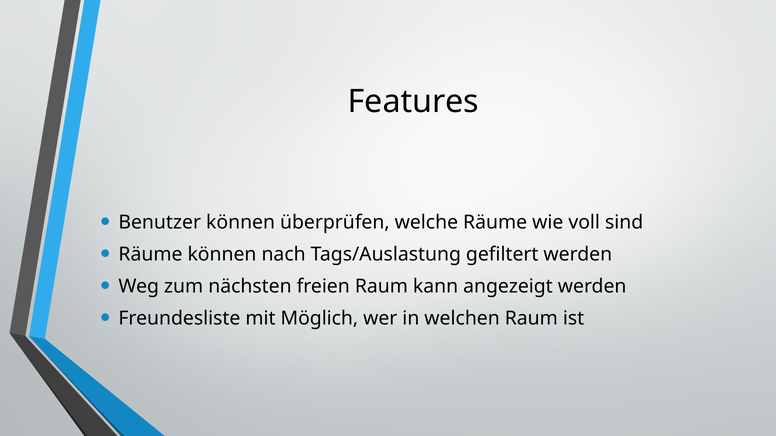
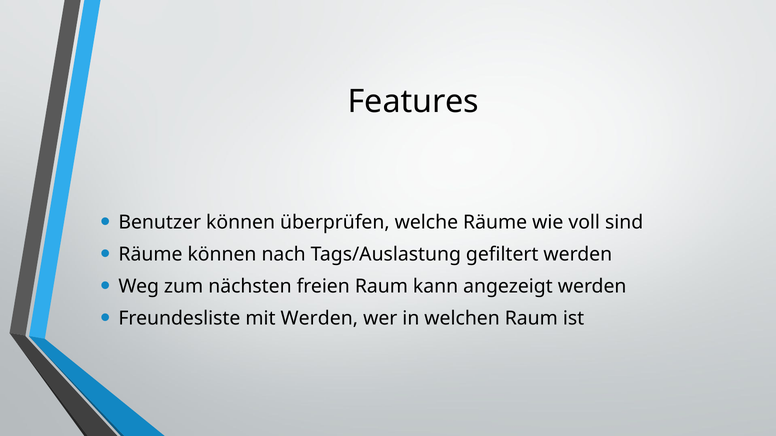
mit Möglich: Möglich -> Werden (319, 319)
